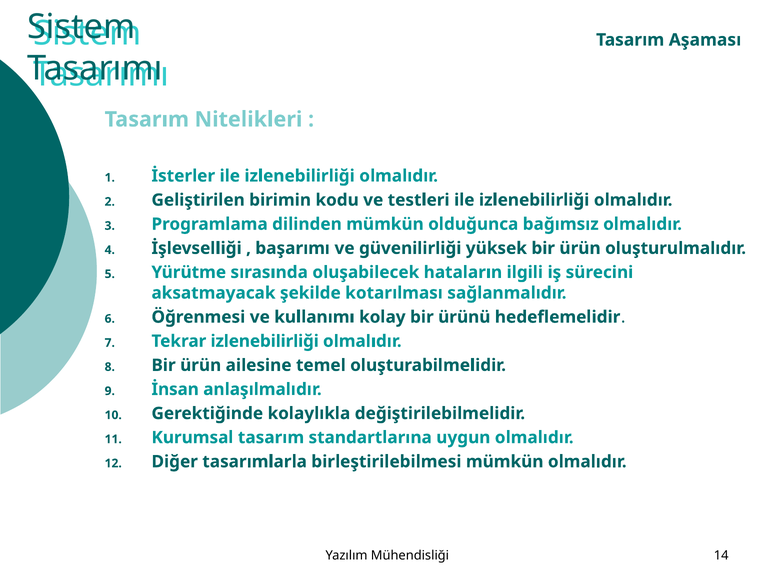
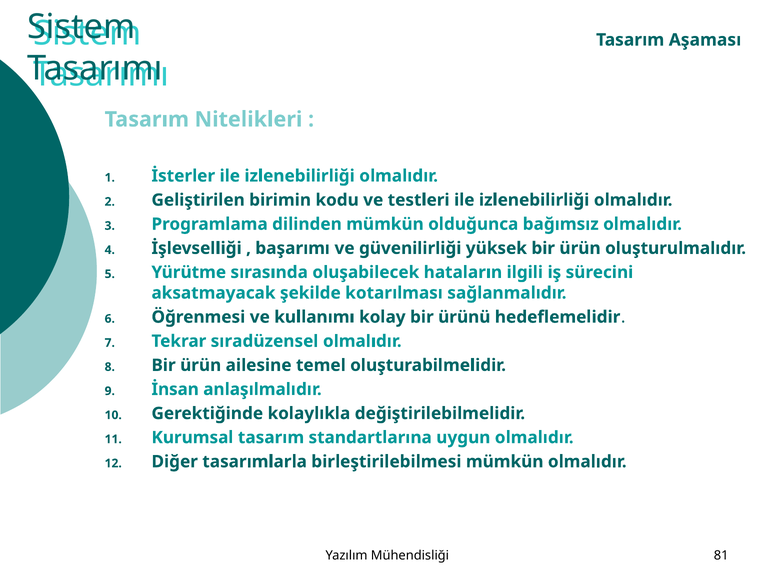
Tekrar izlenebilirliği: izlenebilirliği -> sıradüzensel (265, 341)
14: 14 -> 81 (721, 556)
